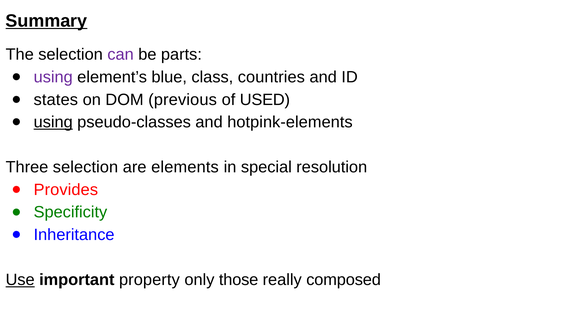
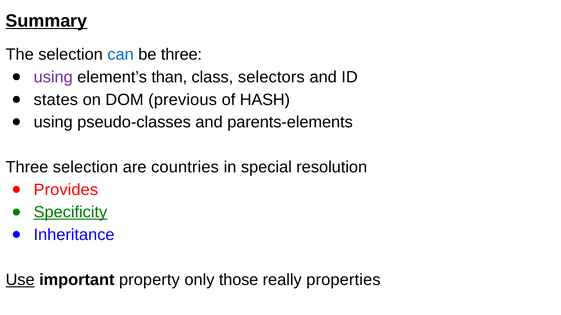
can colour: purple -> blue (121, 55)
be parts: parts -> three (182, 55)
blue: blue -> than (169, 77)
countries: countries -> selectors (271, 77)
USED: USED -> HASH (265, 100)
using underline: present -> none (53, 122)
hotpink-elements: hotpink-elements -> parents-elements (290, 122)
elements: elements -> countries (185, 168)
Specificity underline: none -> present (70, 213)
composed: composed -> properties (343, 280)
